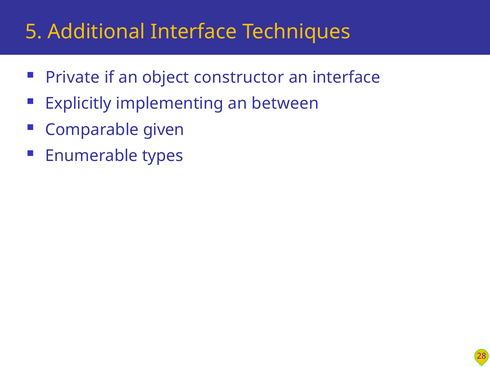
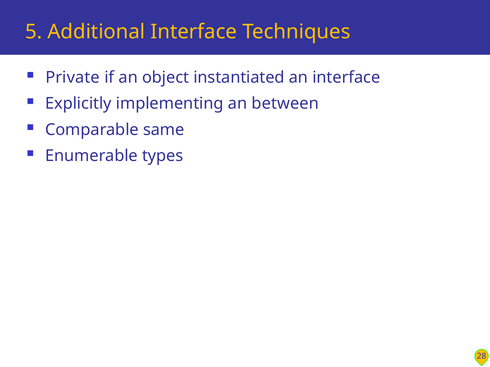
constructor: constructor -> instantiated (239, 78)
given: given -> same (164, 130)
